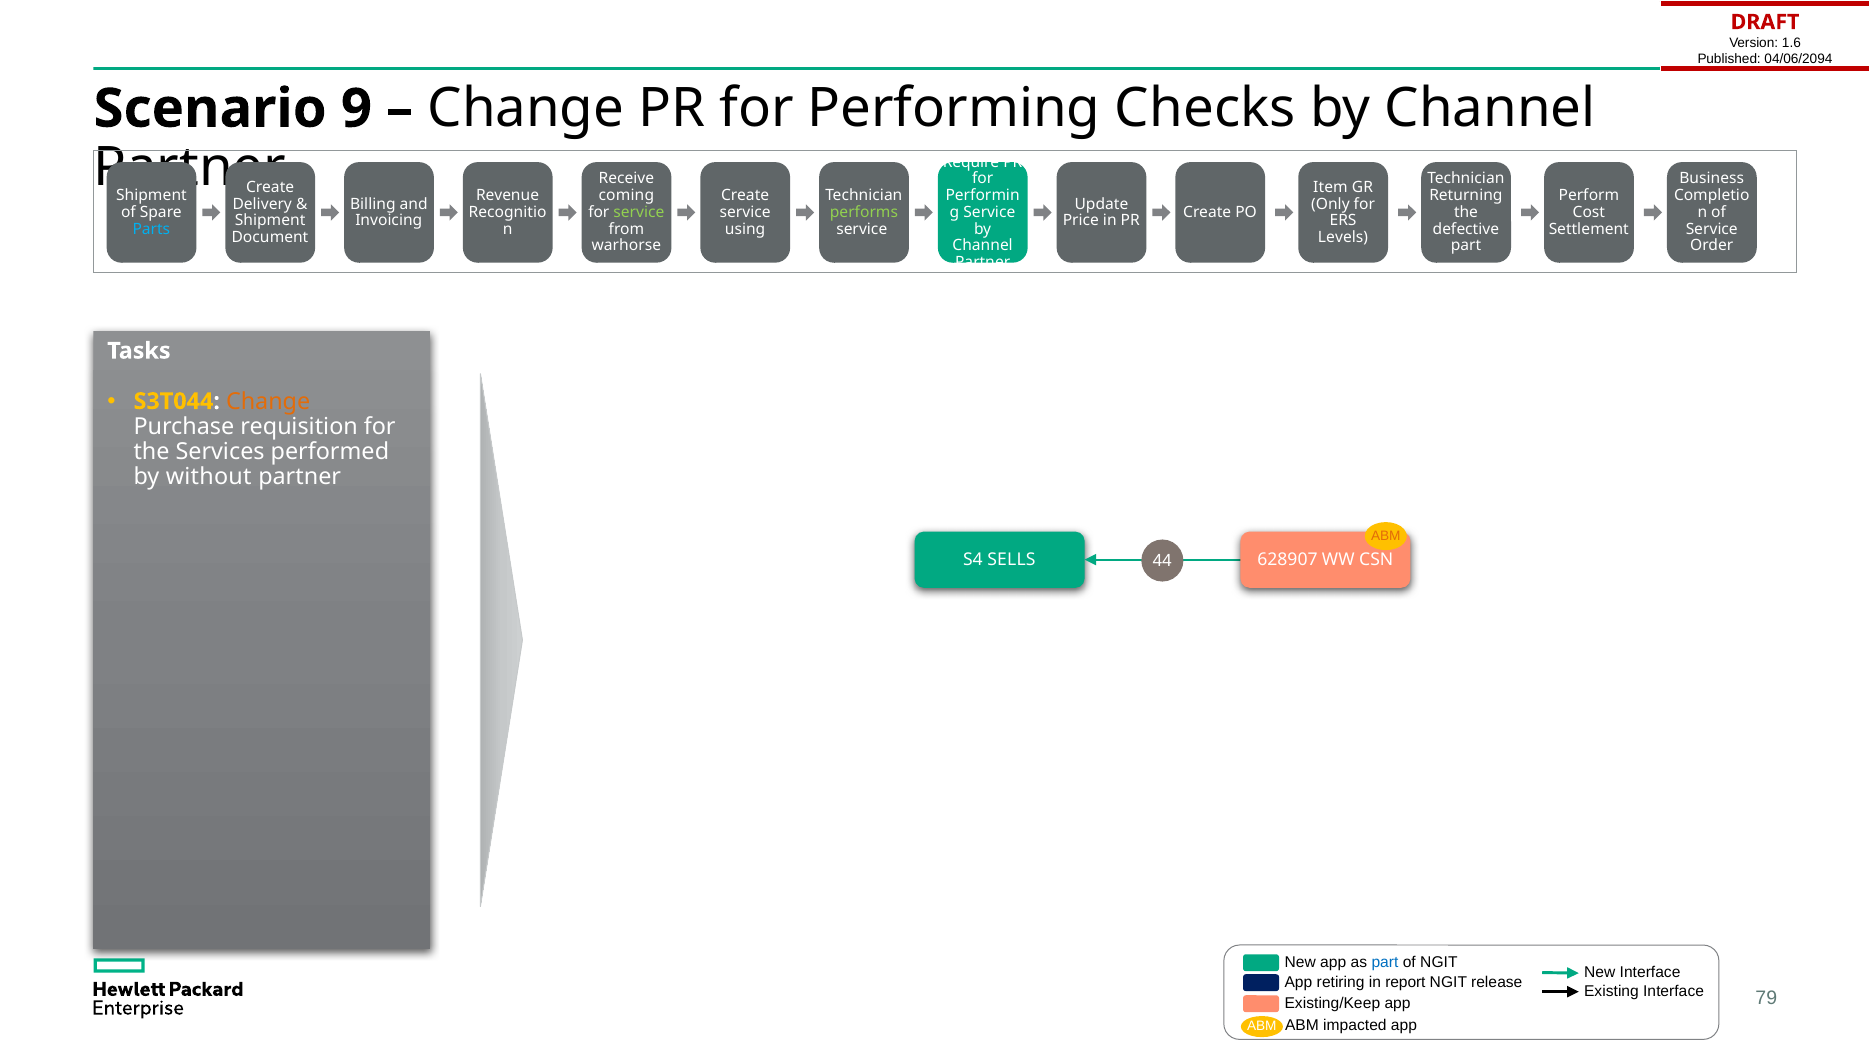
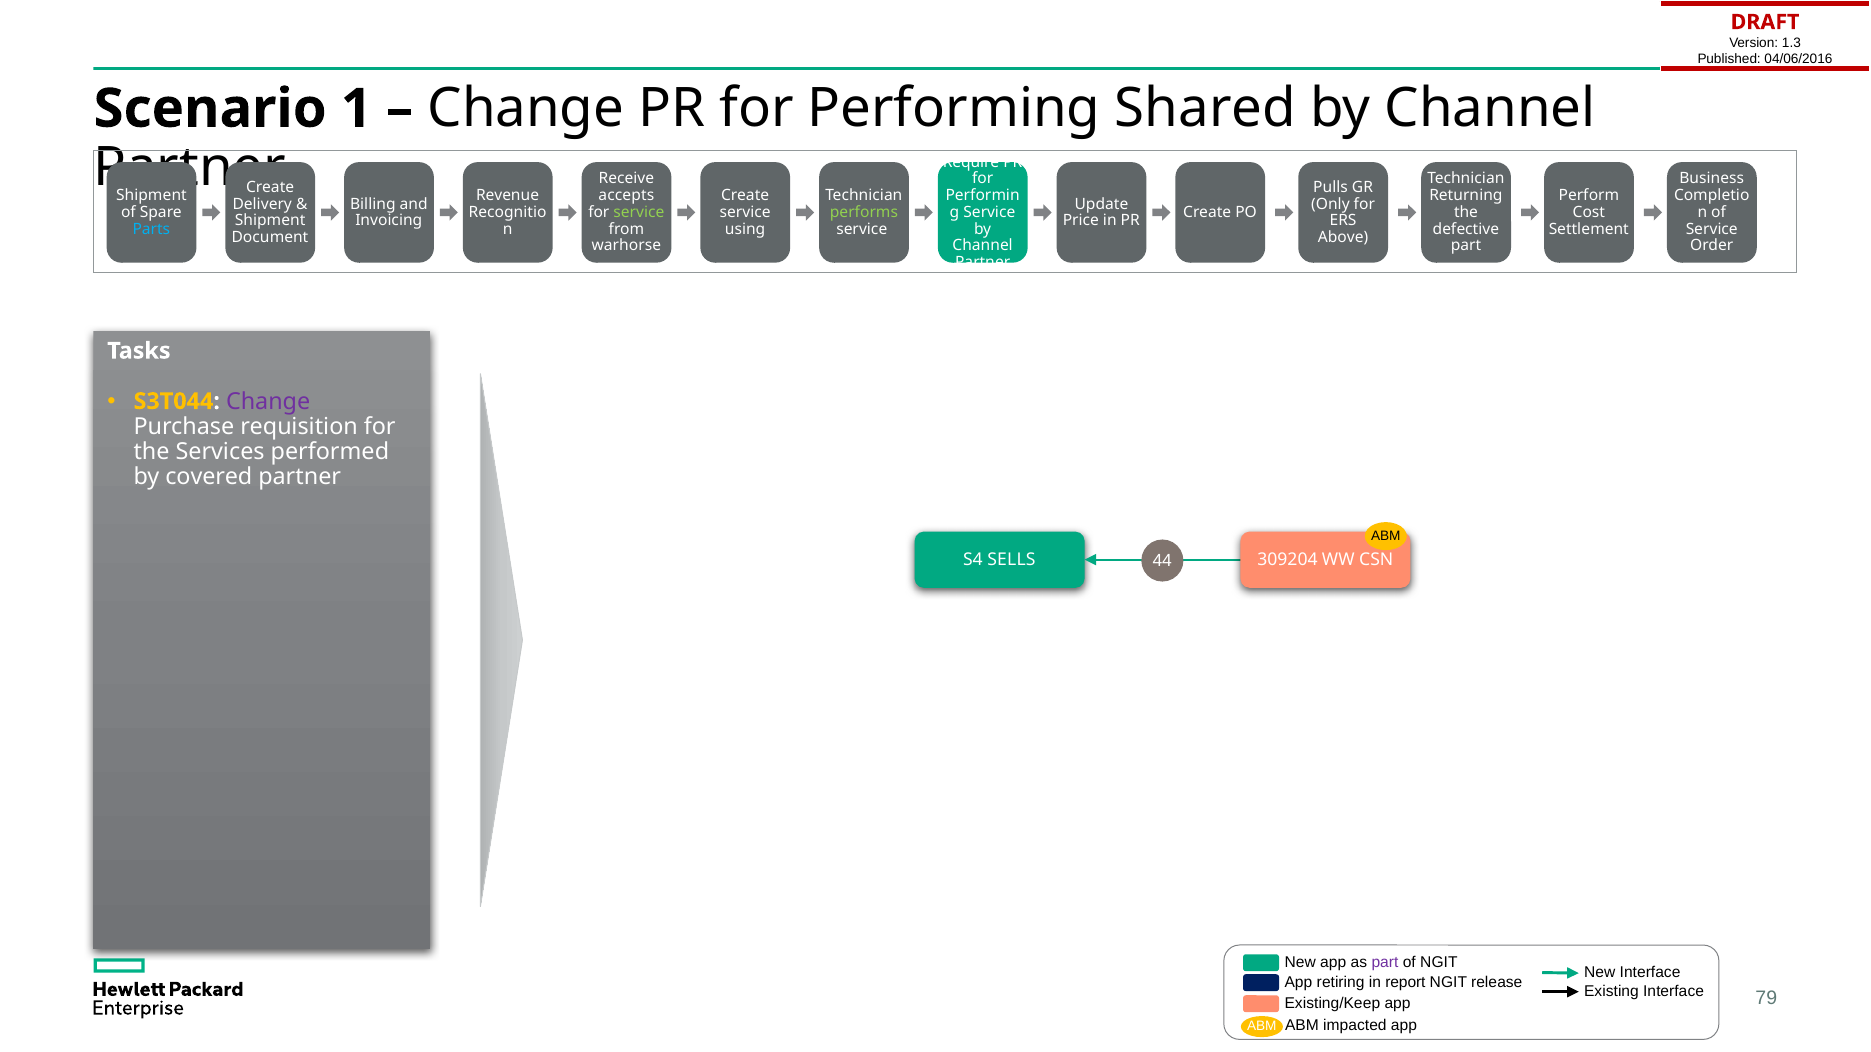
1.6: 1.6 -> 1.3 (1791, 43)
04/06/2094: 04/06/2094 -> 04/06/2016 (1798, 59)
9: 9 -> 1 (356, 109)
Checks: Checks -> Shared (1205, 109)
Item: Item -> Pulls (1331, 187)
coming: coming -> accepts (626, 196)
Levels: Levels -> Above (1343, 238)
Change colour: orange -> purple (268, 401)
without: without -> covered (209, 477)
ABM colour: orange -> black (1386, 536)
628907: 628907 -> 309204 (1288, 560)
part colour: blue -> purple (1385, 963)
